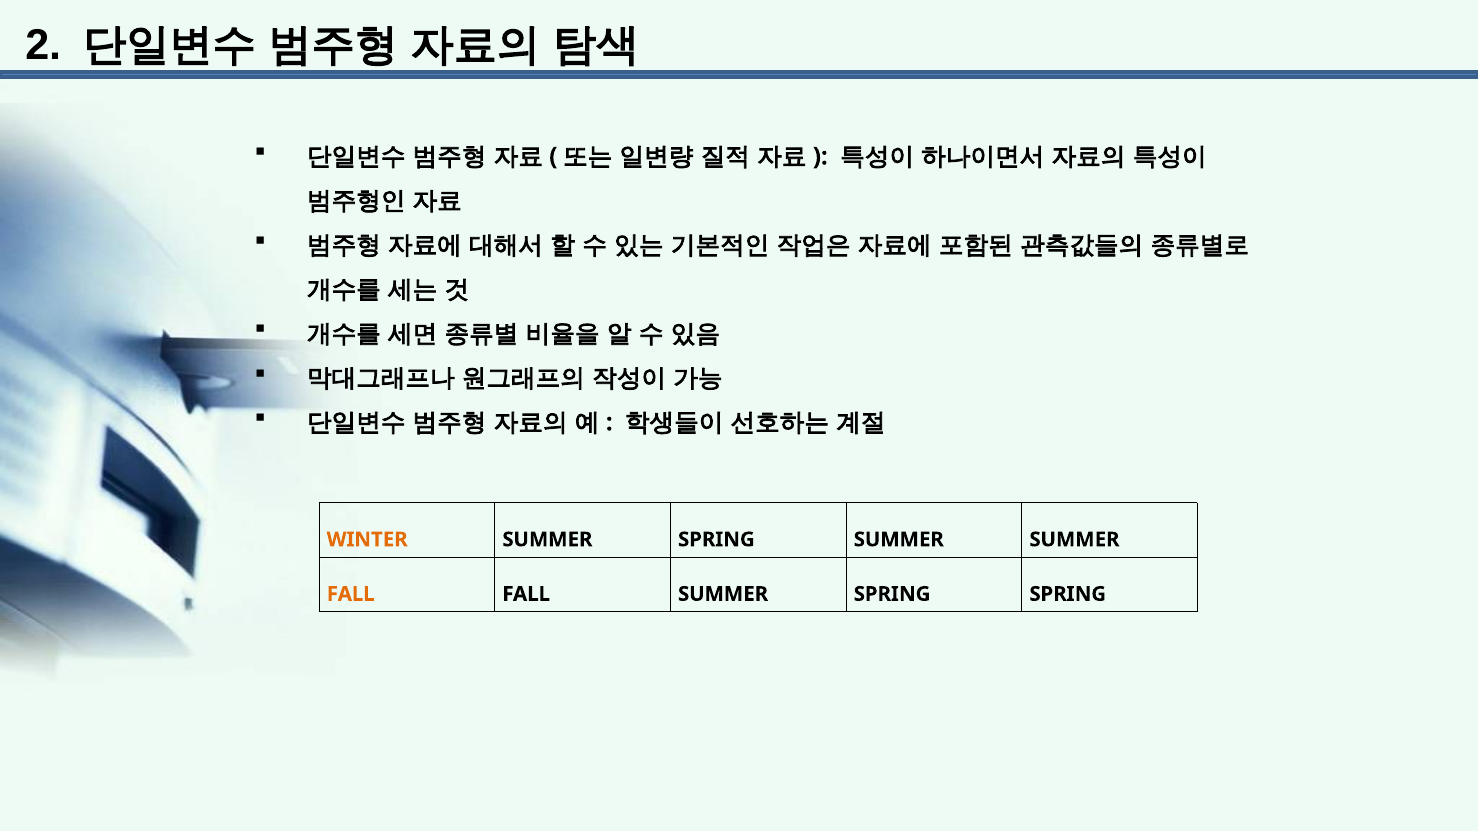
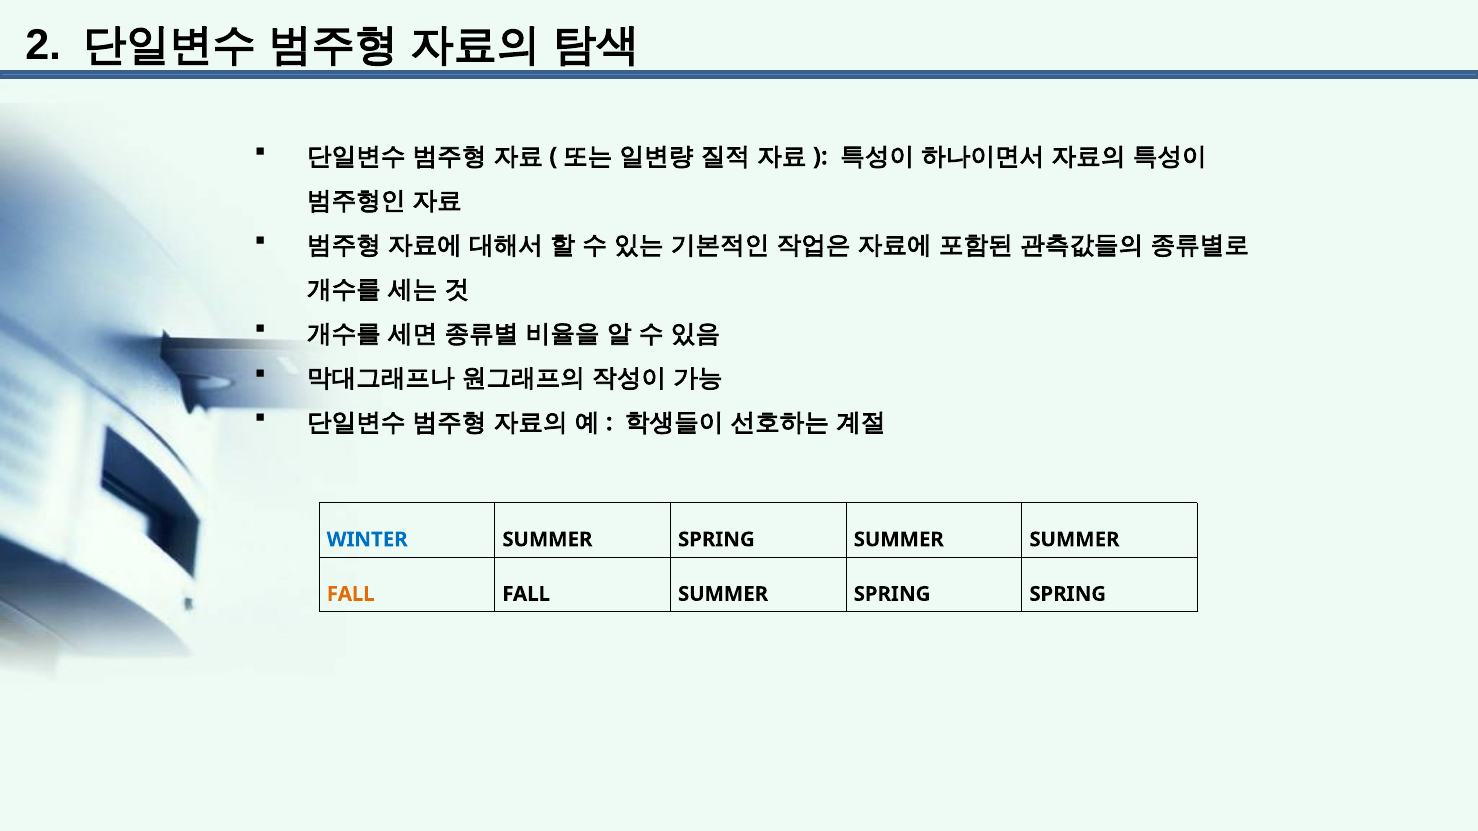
WINTER colour: orange -> blue (367, 540)
